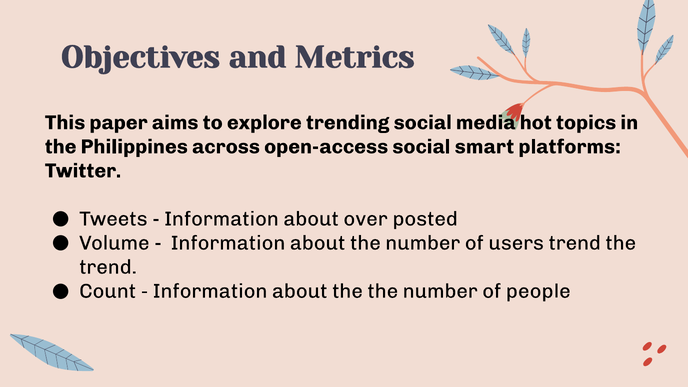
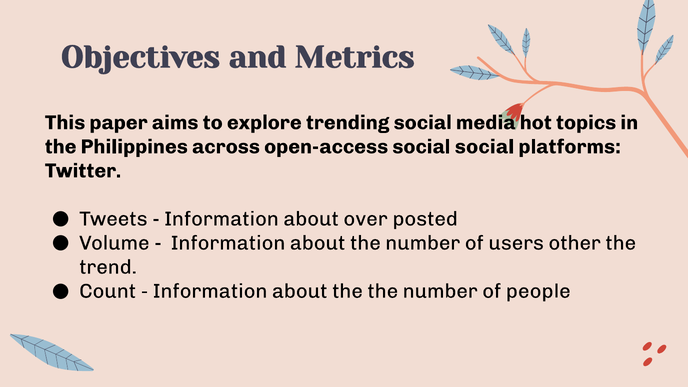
social smart: smart -> social (484, 147)
users trend: trend -> other (575, 243)
